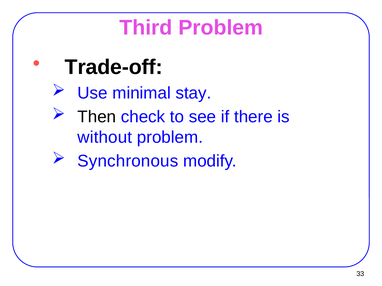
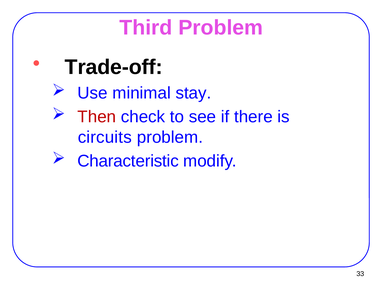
Then colour: black -> red (97, 117)
without: without -> circuits (105, 137)
Synchronous: Synchronous -> Characteristic (128, 161)
